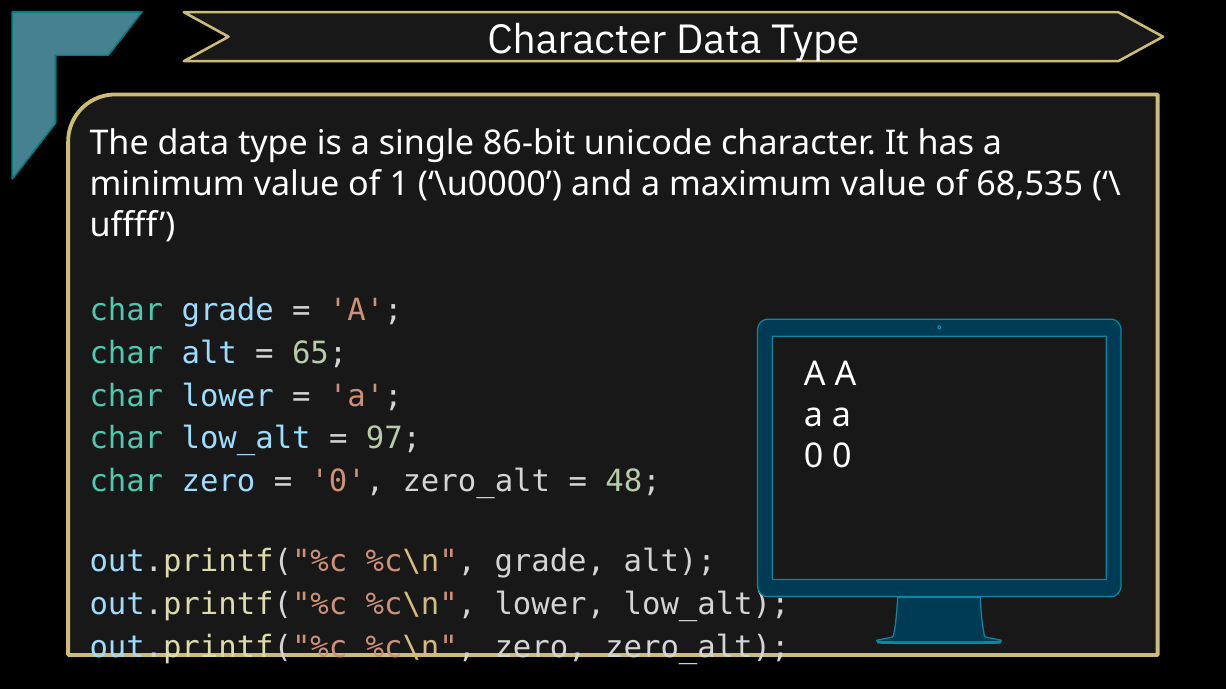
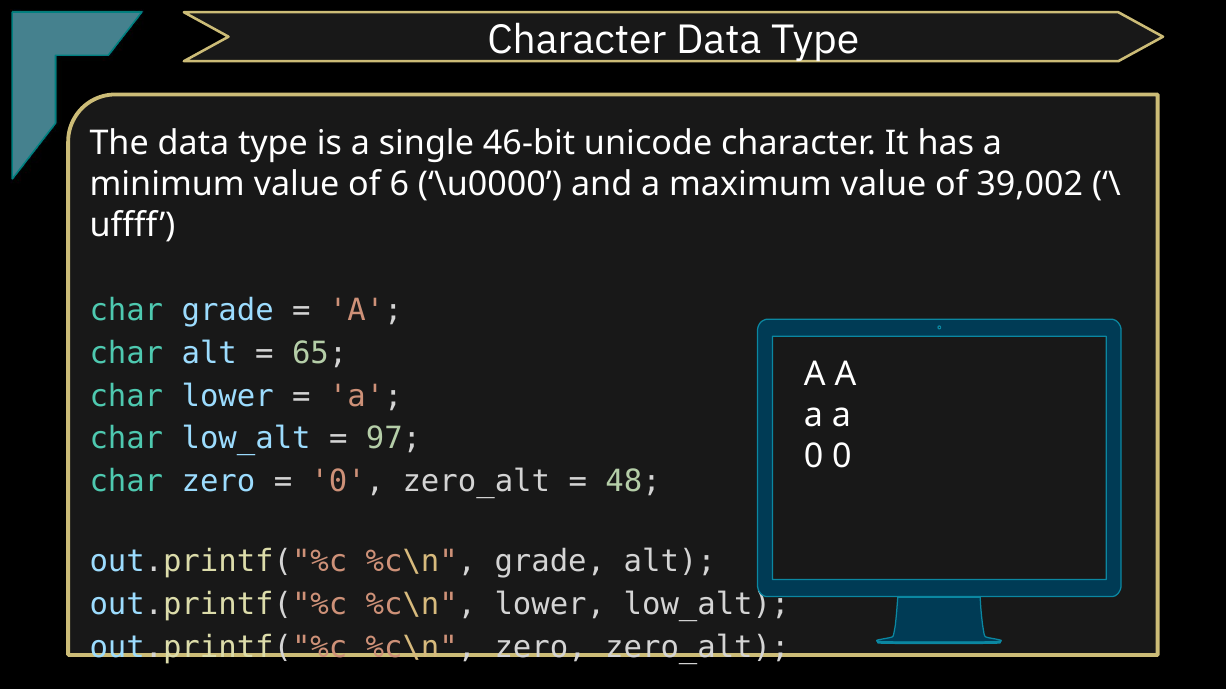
86-bit: 86-bit -> 46-bit (529, 143)
1: 1 -> 6 (399, 184)
68,535: 68,535 -> 39,002 (1030, 184)
